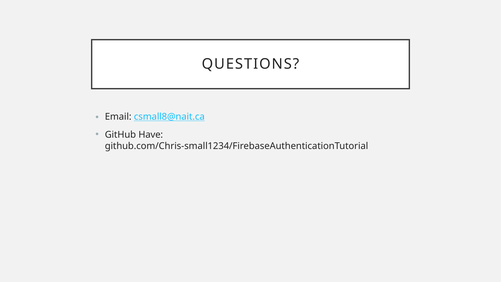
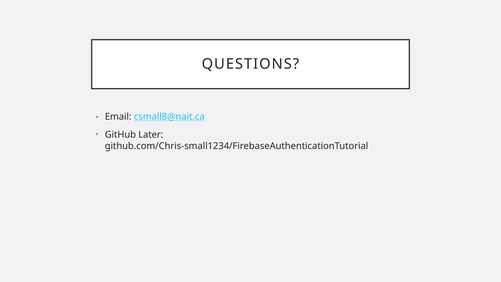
Have: Have -> Later (151, 135)
